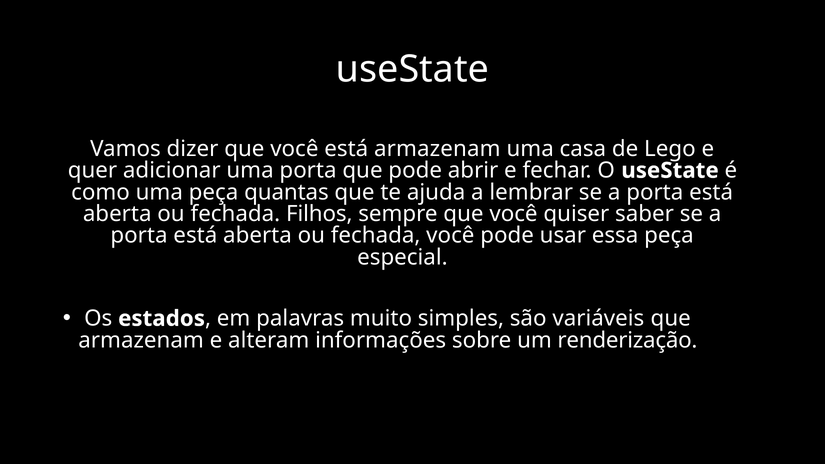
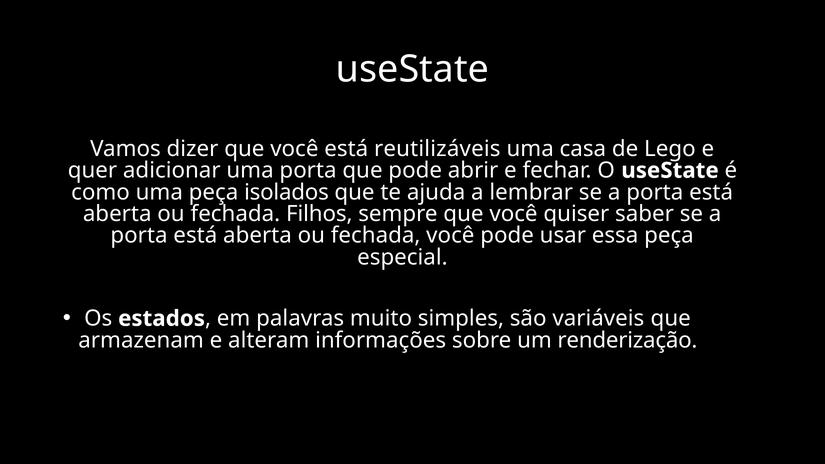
está armazenam: armazenam -> reutilizáveis (437, 149)
quantas: quantas -> isolados (287, 192)
